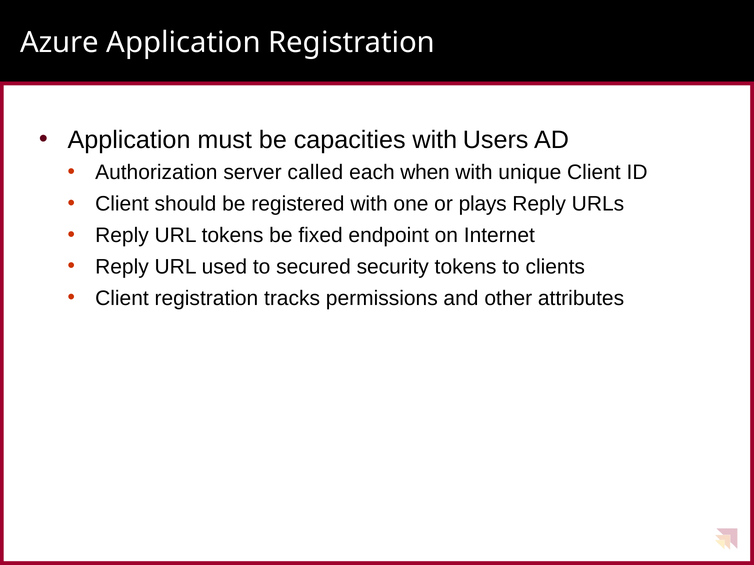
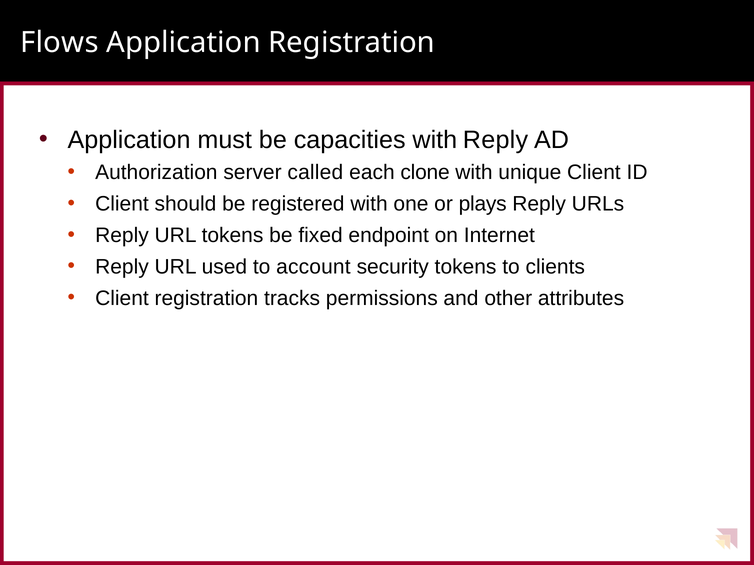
Azure: Azure -> Flows (59, 43)
with Users: Users -> Reply (496, 140)
when: when -> clone (425, 173)
secured: secured -> account (313, 267)
